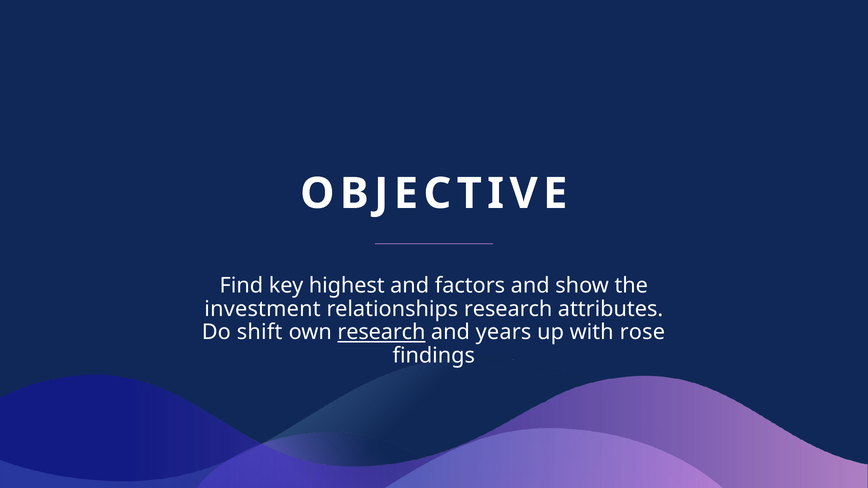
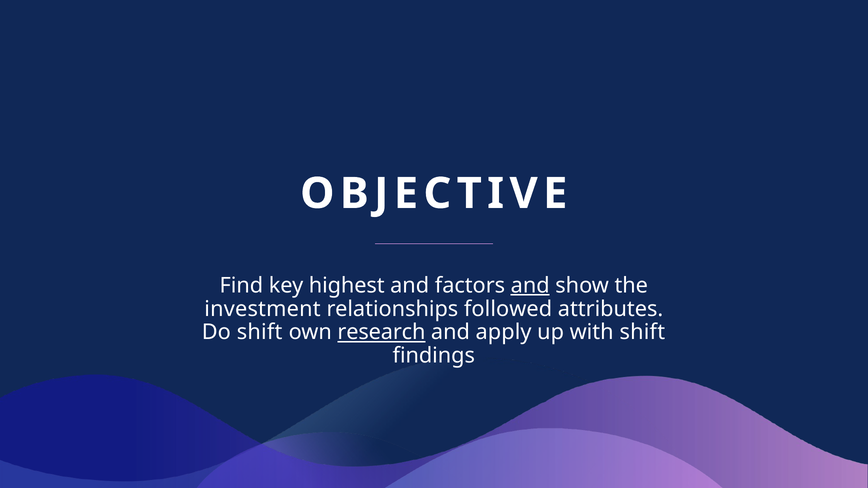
and underline: none -> present (530, 286)
relationships research: research -> followed (508, 309)
years: years -> apply (504, 333)
with rose: rose -> shift (642, 333)
